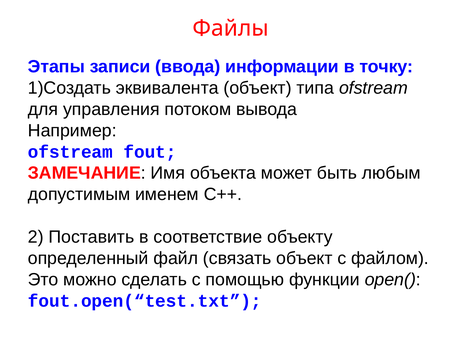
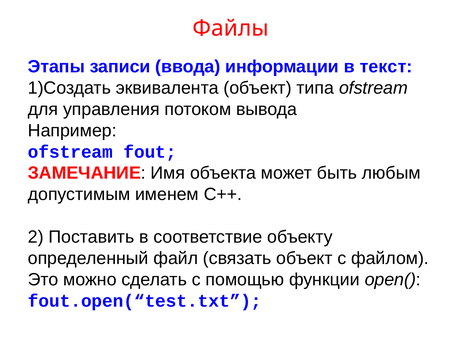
точку: точку -> текст (386, 67)
